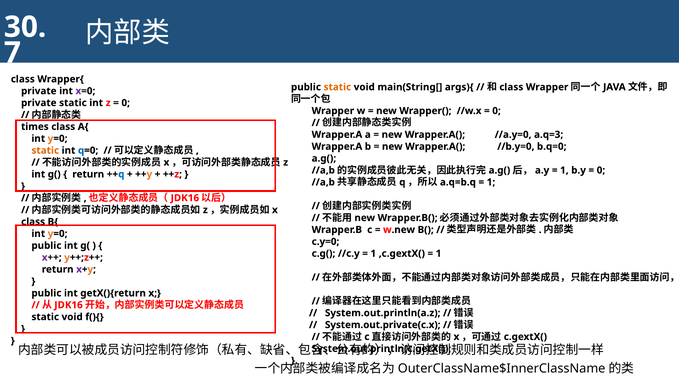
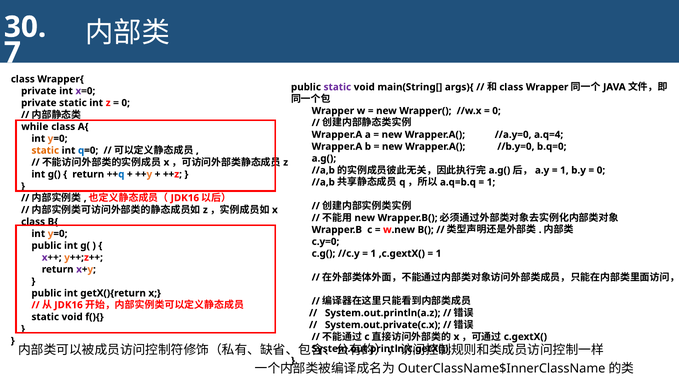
static colour: orange -> purple (337, 87)
times: times -> while (35, 127)
a.q=3: a.q=3 -> a.q=4 (549, 135)
